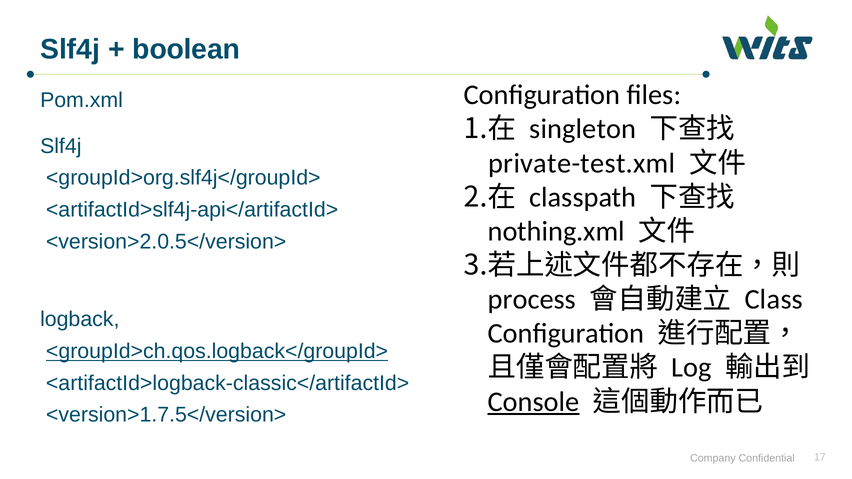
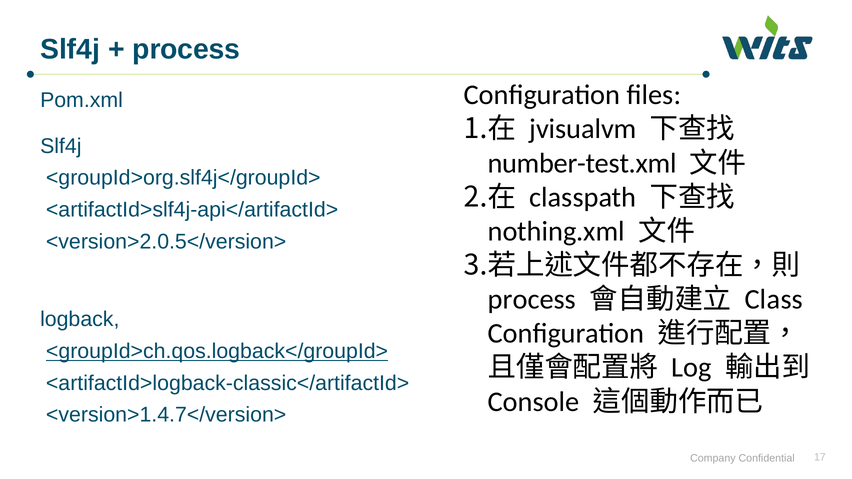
boolean: boolean -> process (186, 50)
singleton: singleton -> jvisualvm (583, 129)
private-test.xml: private-test.xml -> number-test.xml (582, 163)
Console underline: present -> none (534, 402)
<version>1.7.5</version>: <version>1.7.5</version> -> <version>1.4.7</version> (166, 415)
